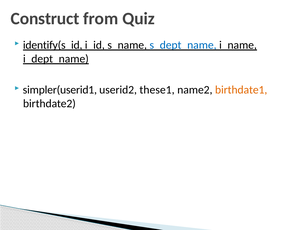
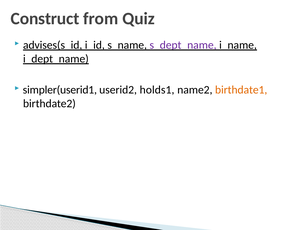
identify(s_id: identify(s_id -> advises(s_id (53, 45)
s_dept_name colour: blue -> purple (183, 45)
these1: these1 -> holds1 (157, 90)
